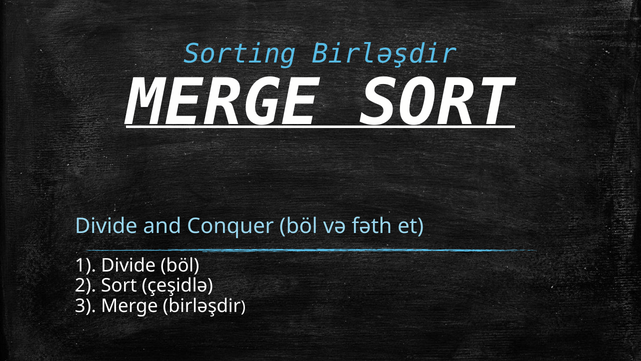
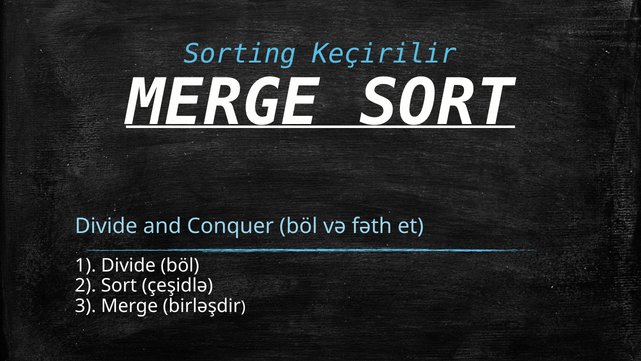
Sorting Birləşdir: Birləşdir -> Keçirilir (385, 54)
